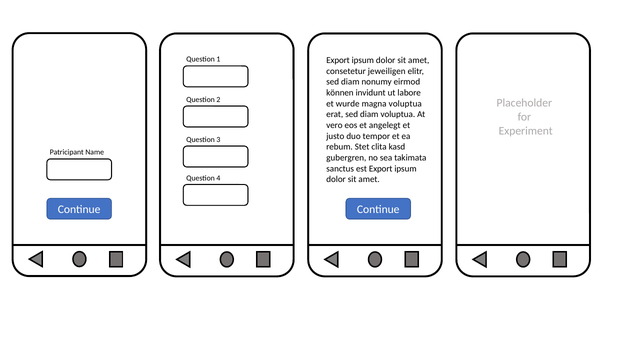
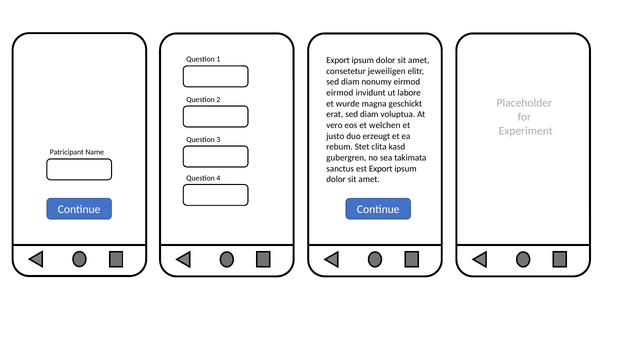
können: können -> eirmod (340, 93)
magna voluptua: voluptua -> geschickt (405, 103)
angelegt: angelegt -> welchen (385, 125)
tempor: tempor -> erzeugt (376, 136)
